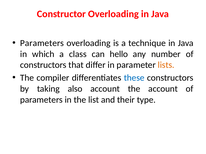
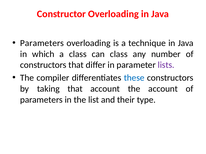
can hello: hello -> class (119, 54)
lists colour: orange -> purple (166, 65)
taking also: also -> that (75, 89)
